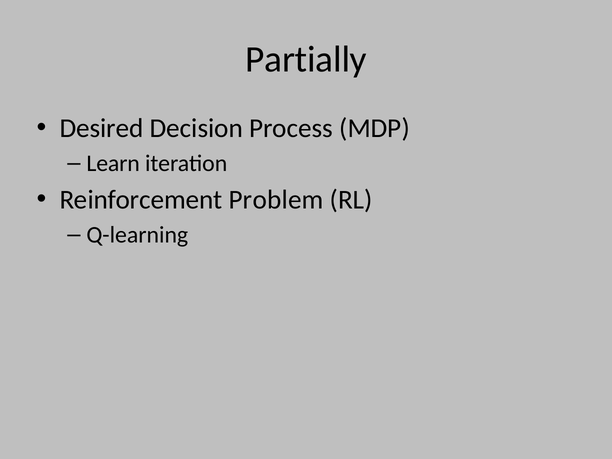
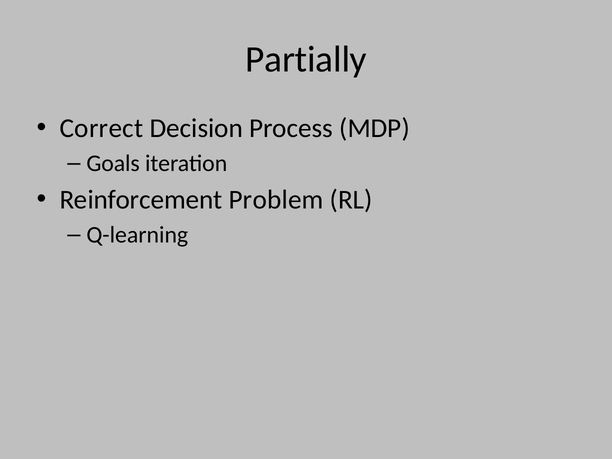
Desired: Desired -> Correct (101, 128)
Learn: Learn -> Goals (113, 164)
